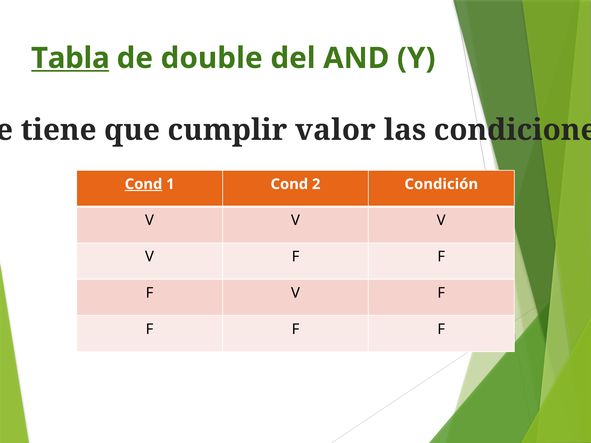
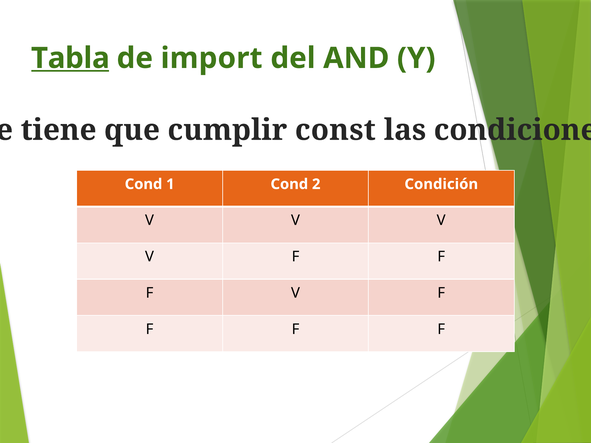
double: double -> import (212, 58)
valor: valor -> const (335, 130)
Cond underline: present -> none (144, 184)
